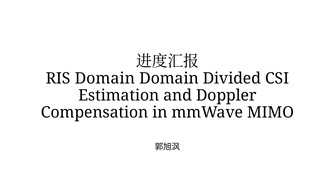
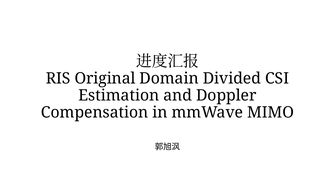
RIS Domain: Domain -> Original (105, 78)
